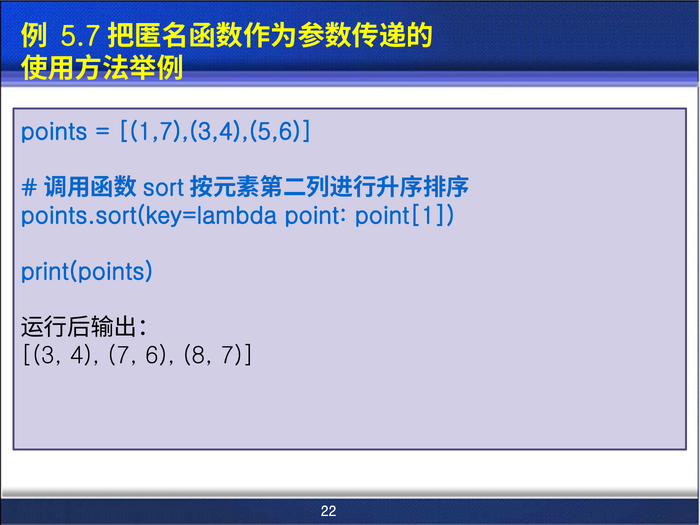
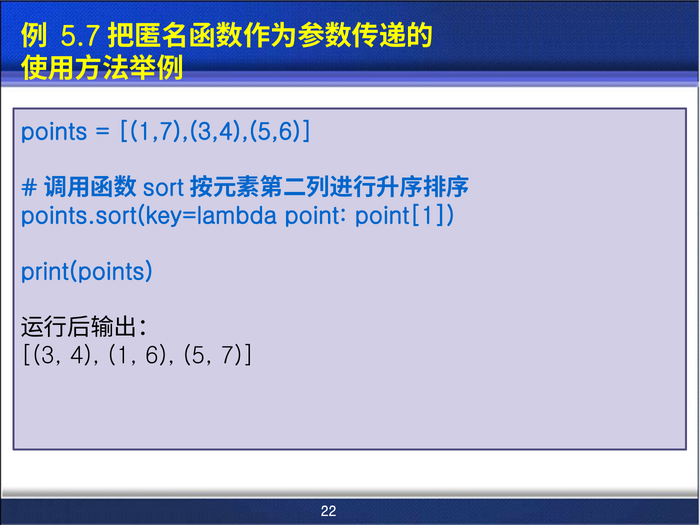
4 7: 7 -> 1 (123, 356)
8: 8 -> 5 (198, 356)
